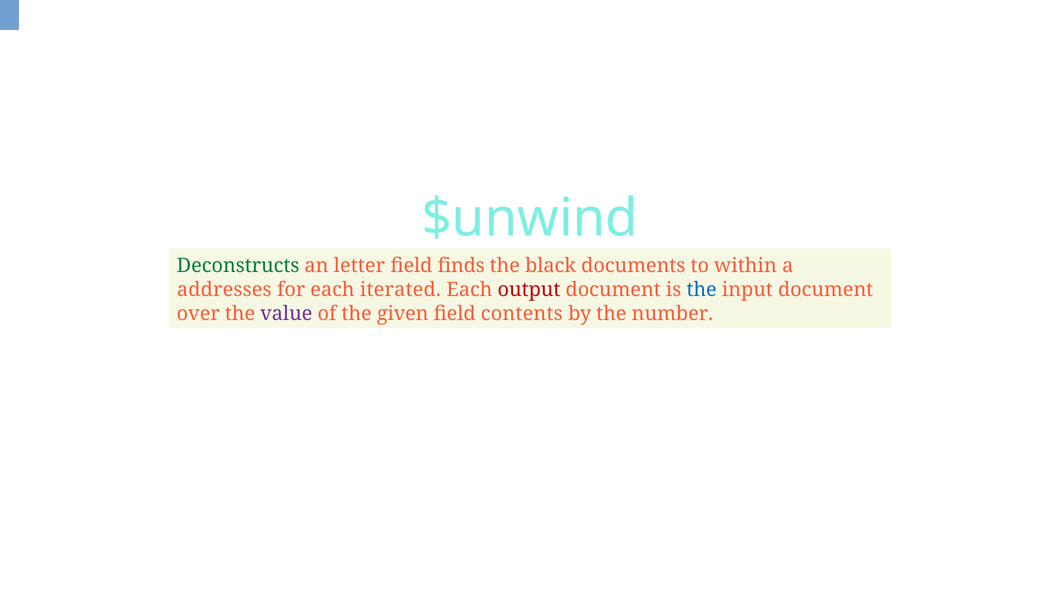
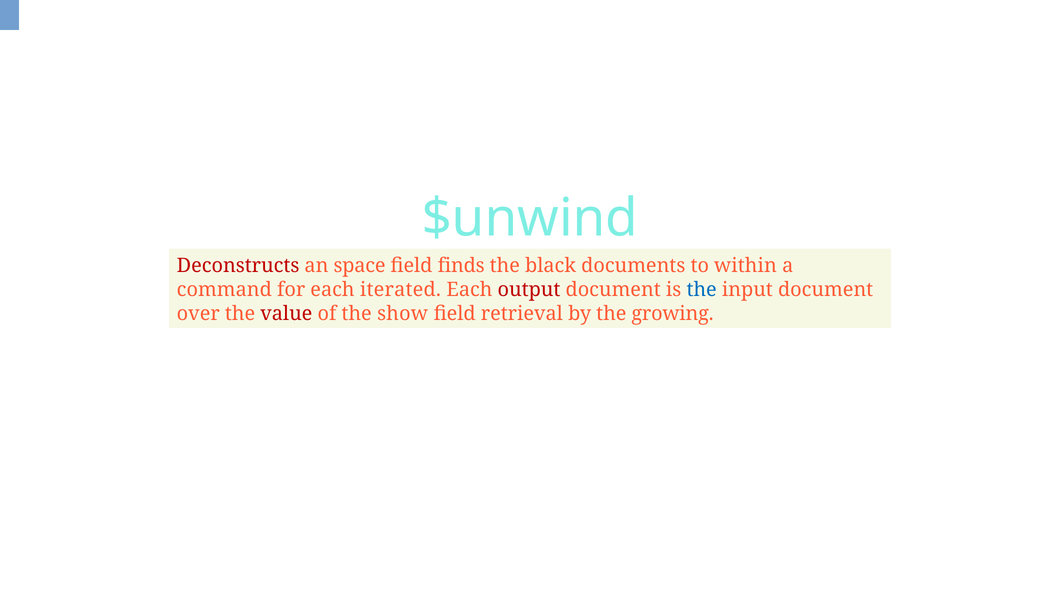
Deconstructs colour: green -> red (238, 266)
letter: letter -> space (360, 266)
addresses: addresses -> command (224, 290)
value colour: purple -> red (286, 314)
given: given -> show (403, 314)
contents: contents -> retrieval (522, 314)
number: number -> growing (673, 314)
